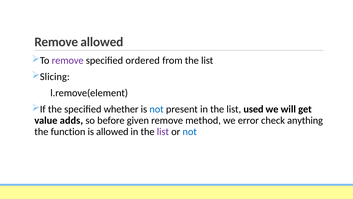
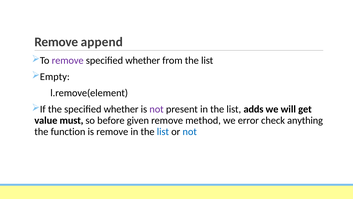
Remove allowed: allowed -> append (102, 42)
ordered: ordered -> whether (143, 60)
Slicing: Slicing -> Empty (55, 77)
not colour: blue -> purple (157, 109)
used: used -> adds (253, 109)
adds: adds -> must (72, 120)
is allowed: allowed -> remove (112, 131)
list colour: purple -> blue (163, 131)
